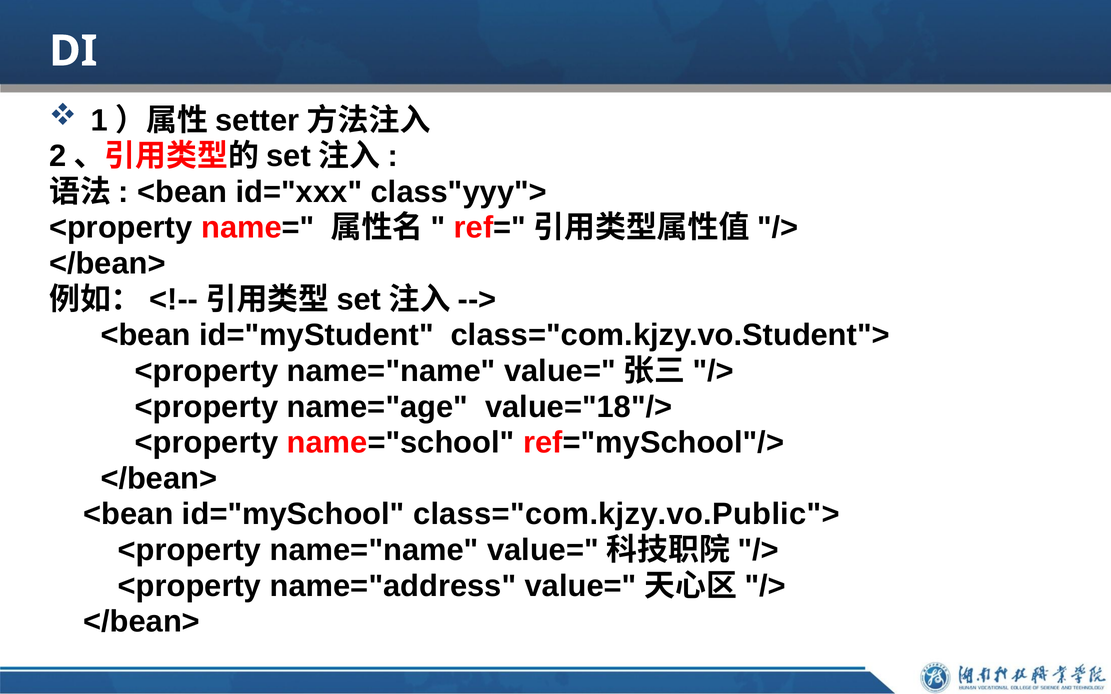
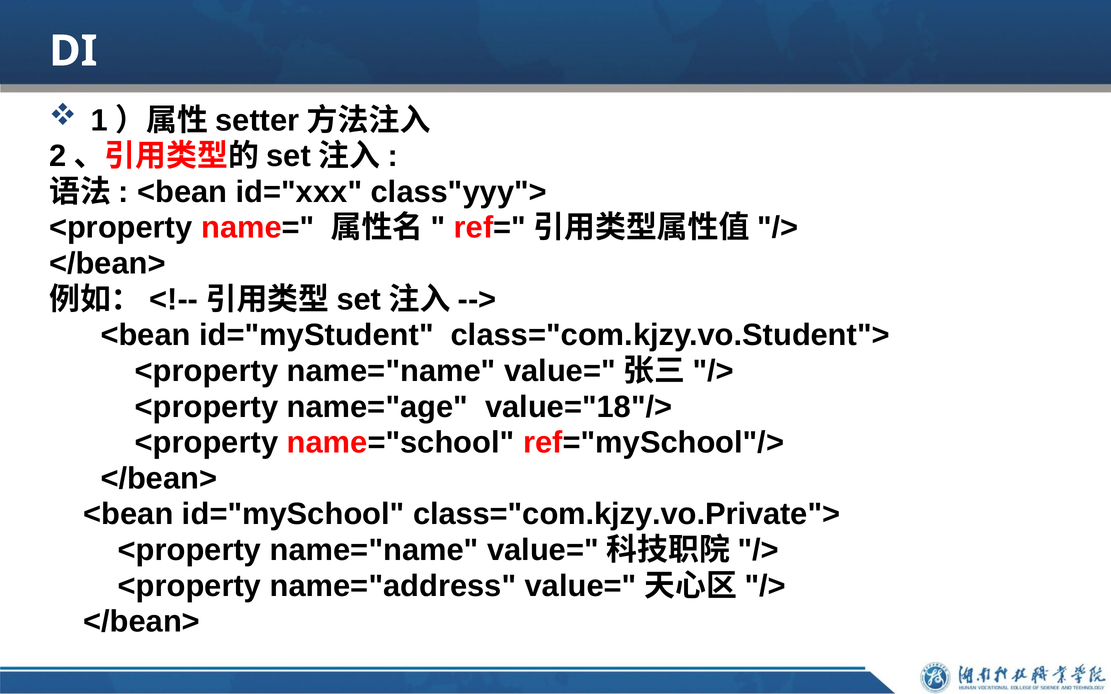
class="com.kjzy.vo.Public">: class="com.kjzy.vo.Public"> -> class="com.kjzy.vo.Private"> (627, 515)
